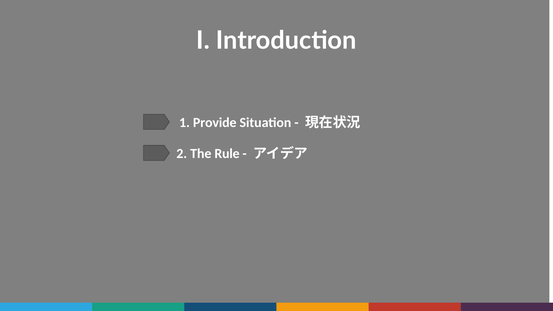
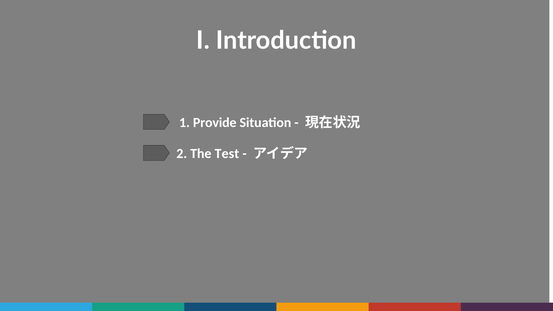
Rule: Rule -> Test (227, 154)
